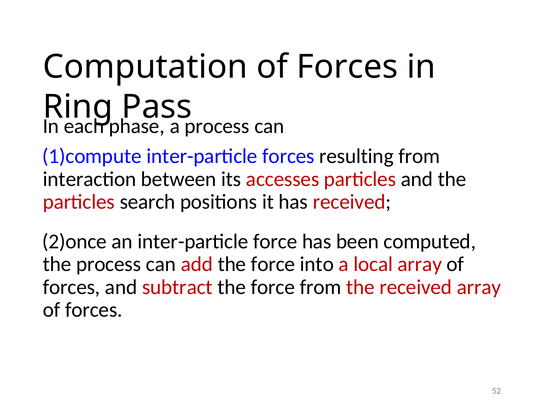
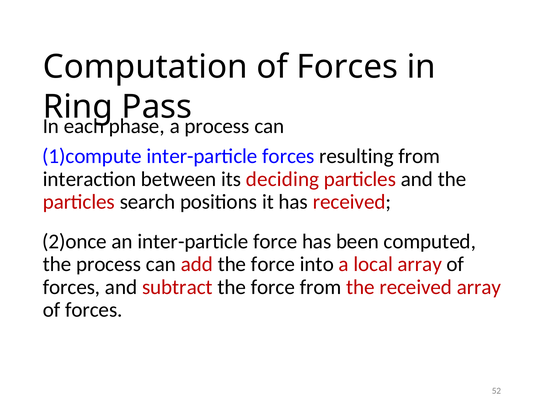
accesses: accesses -> deciding (283, 179)
